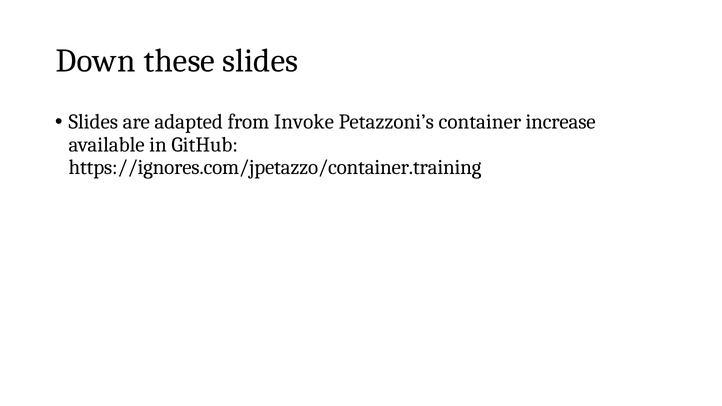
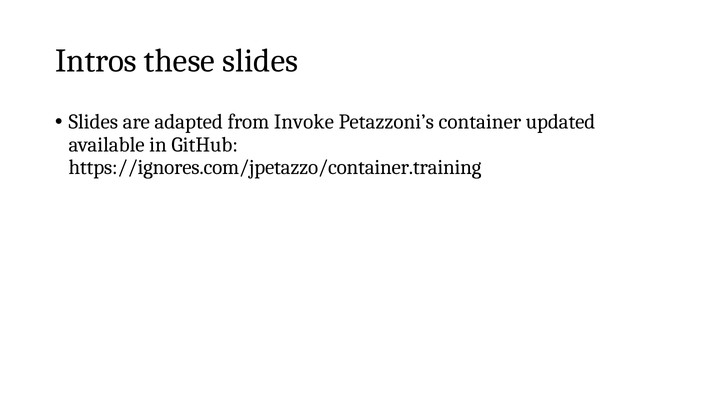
Down: Down -> Intros (96, 61)
increase: increase -> updated (561, 122)
